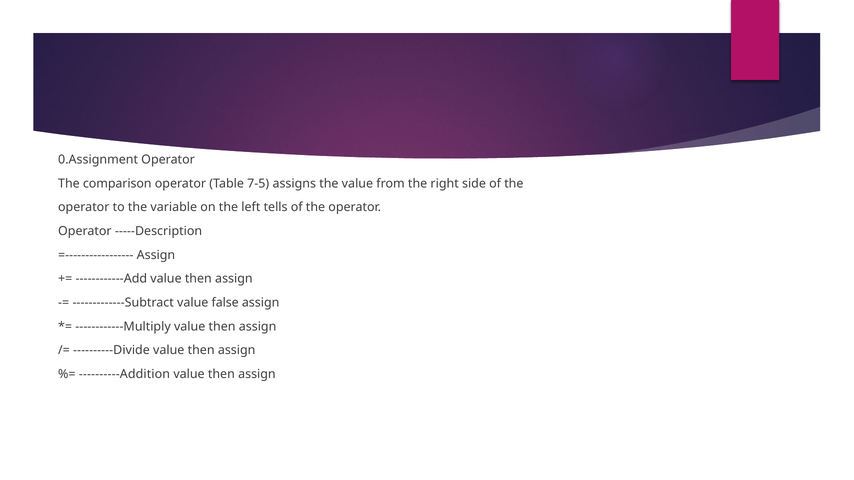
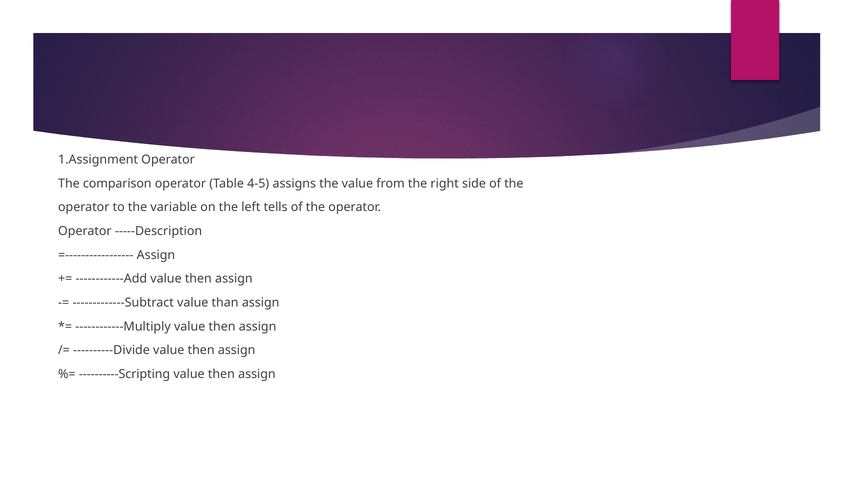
0.Assignment: 0.Assignment -> 1.Assignment (98, 160)
7-5: 7-5 -> 4-5 (258, 184)
false: false -> than (225, 303)
----------Addition: ----------Addition -> ----------Scripting (124, 374)
